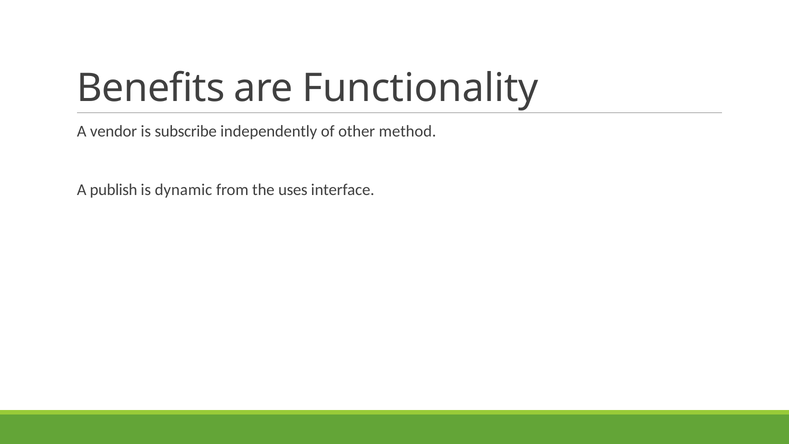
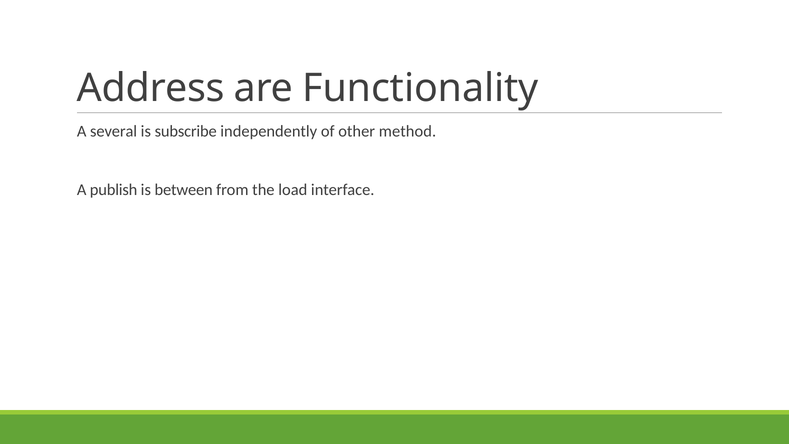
Benefits: Benefits -> Address (151, 88)
vendor: vendor -> several (114, 131)
dynamic: dynamic -> between (184, 190)
uses: uses -> load (293, 190)
